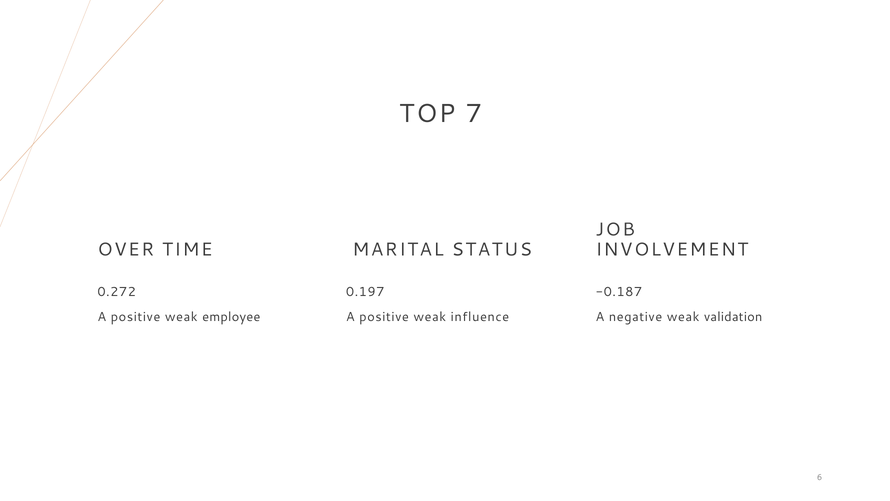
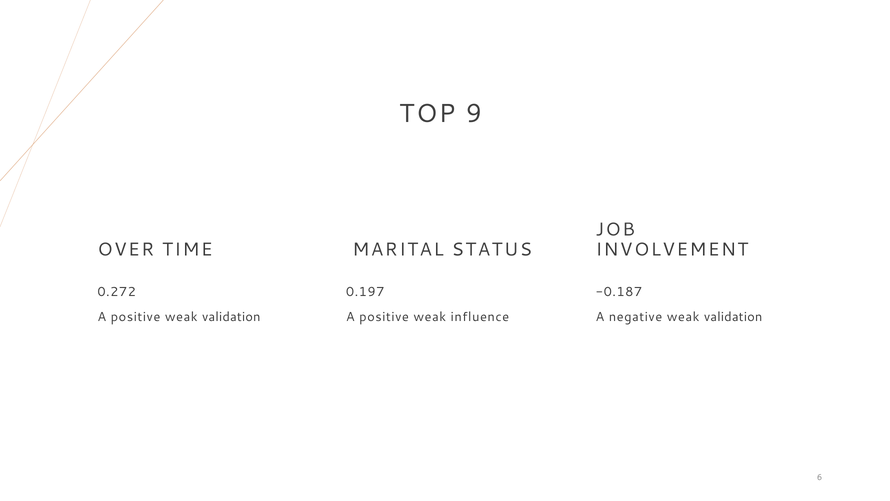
7: 7 -> 9 (474, 113)
positive weak employee: employee -> validation (231, 317)
